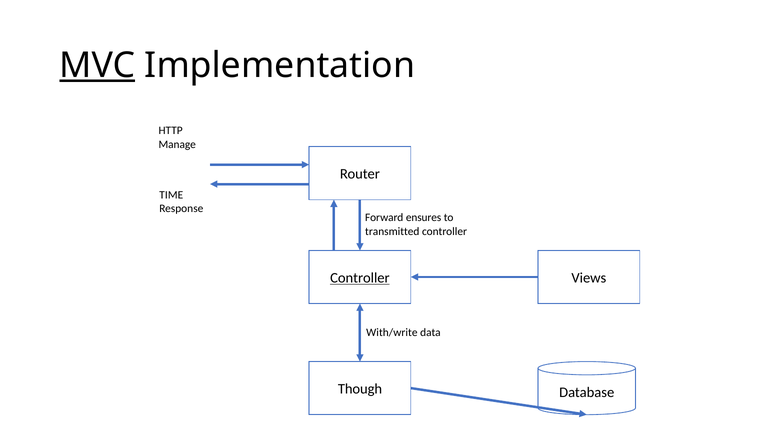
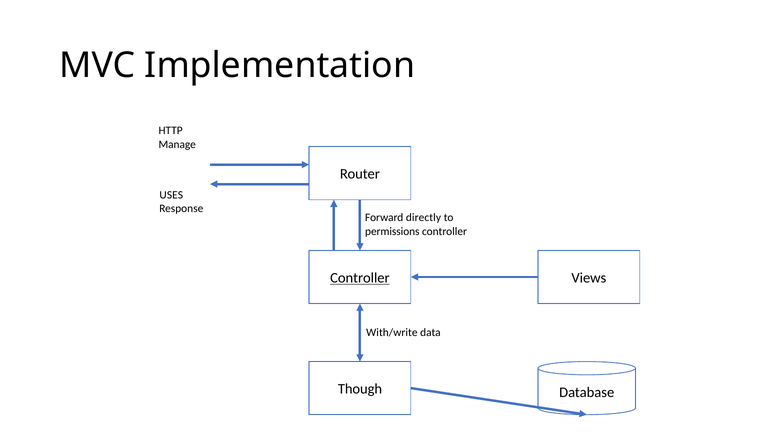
MVC underline: present -> none (97, 65)
TIME: TIME -> USES (171, 195)
ensures: ensures -> directly (423, 218)
transmitted: transmitted -> permissions (392, 231)
